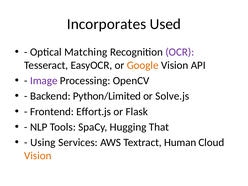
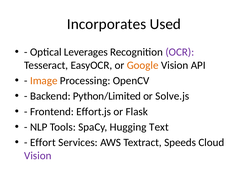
Matching: Matching -> Leverages (86, 52)
Image colour: purple -> orange (44, 81)
That: That -> Text (159, 127)
Using: Using -> Effort (43, 142)
Human: Human -> Speeds (180, 142)
Vision colour: orange -> purple (38, 156)
